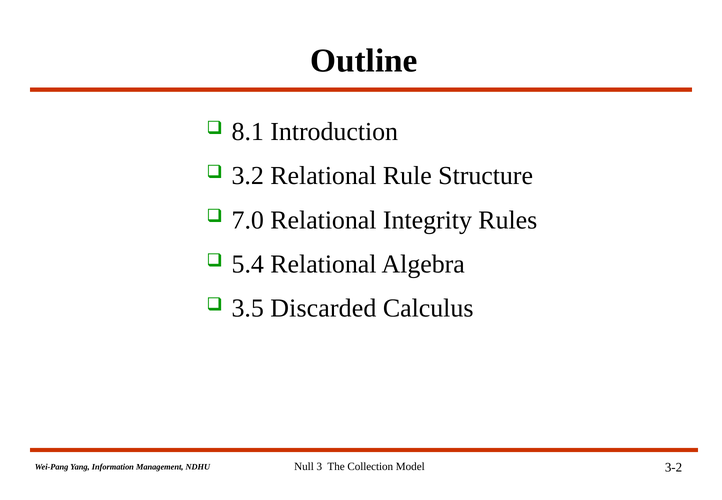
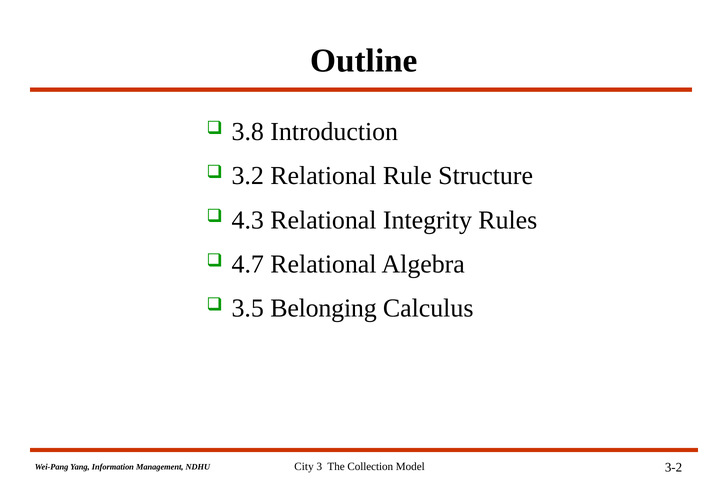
8.1: 8.1 -> 3.8 (248, 132)
7.0: 7.0 -> 4.3 (248, 220)
5.4: 5.4 -> 4.7 (248, 264)
Discarded: Discarded -> Belonging (324, 308)
Null: Null -> City (304, 466)
